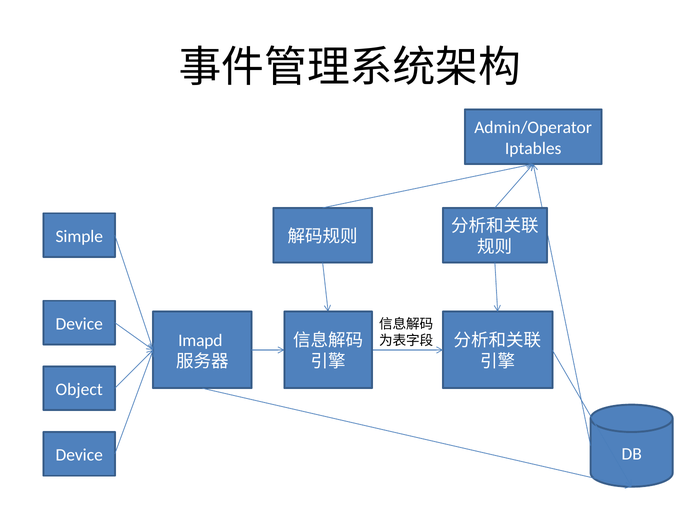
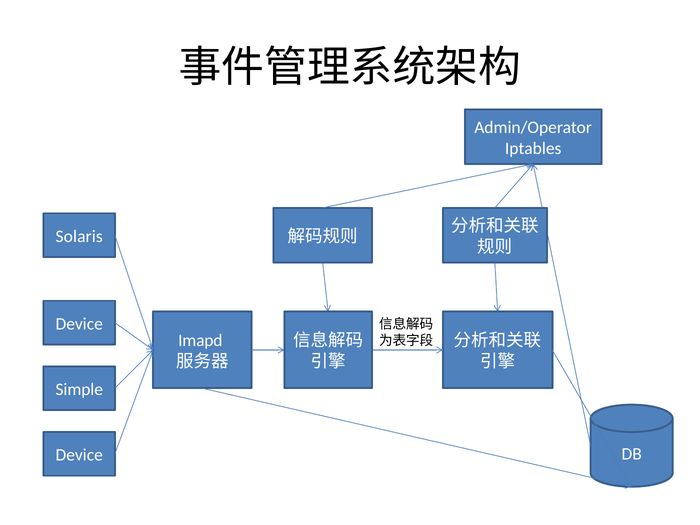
Simple: Simple -> Solaris (79, 236)
Object: Object -> Simple (79, 389)
